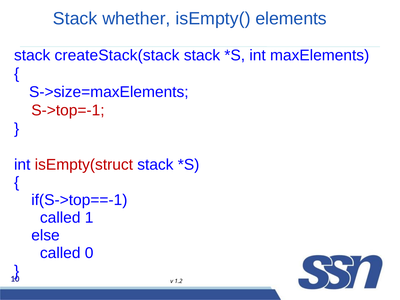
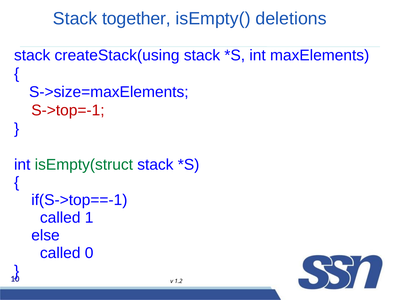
whether: whether -> together (137, 19)
elements: elements -> deletions (291, 19)
createStack(stack: createStack(stack -> createStack(using (117, 55)
isEmpty(struct colour: red -> green (84, 165)
